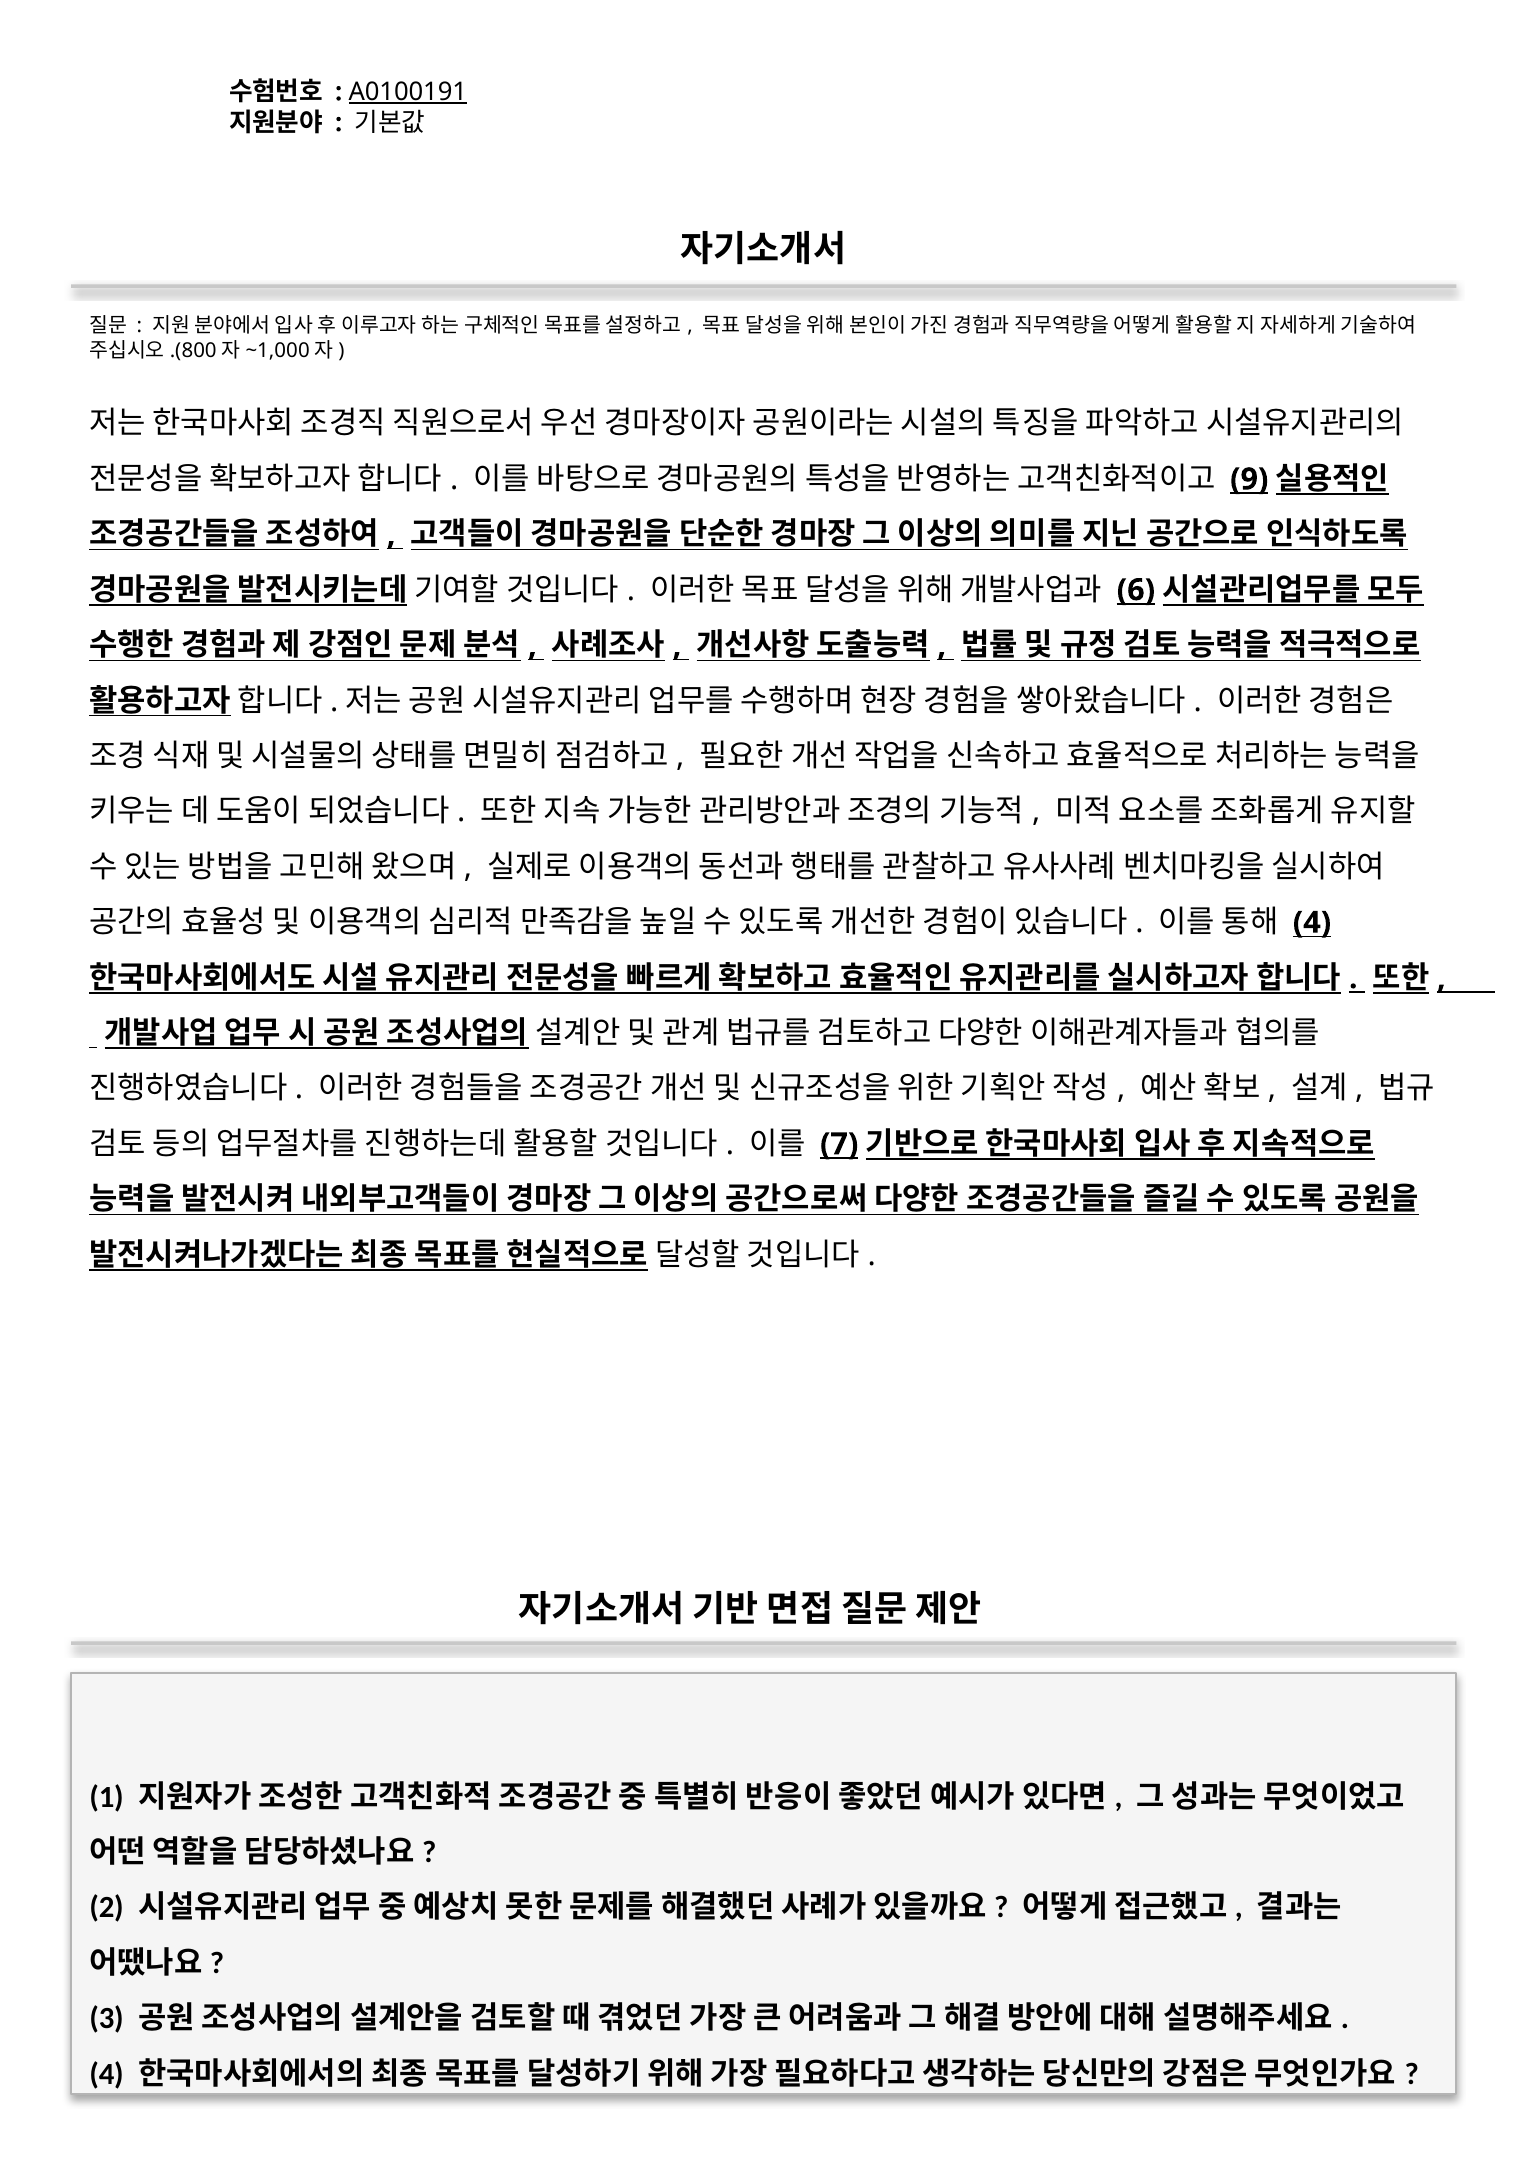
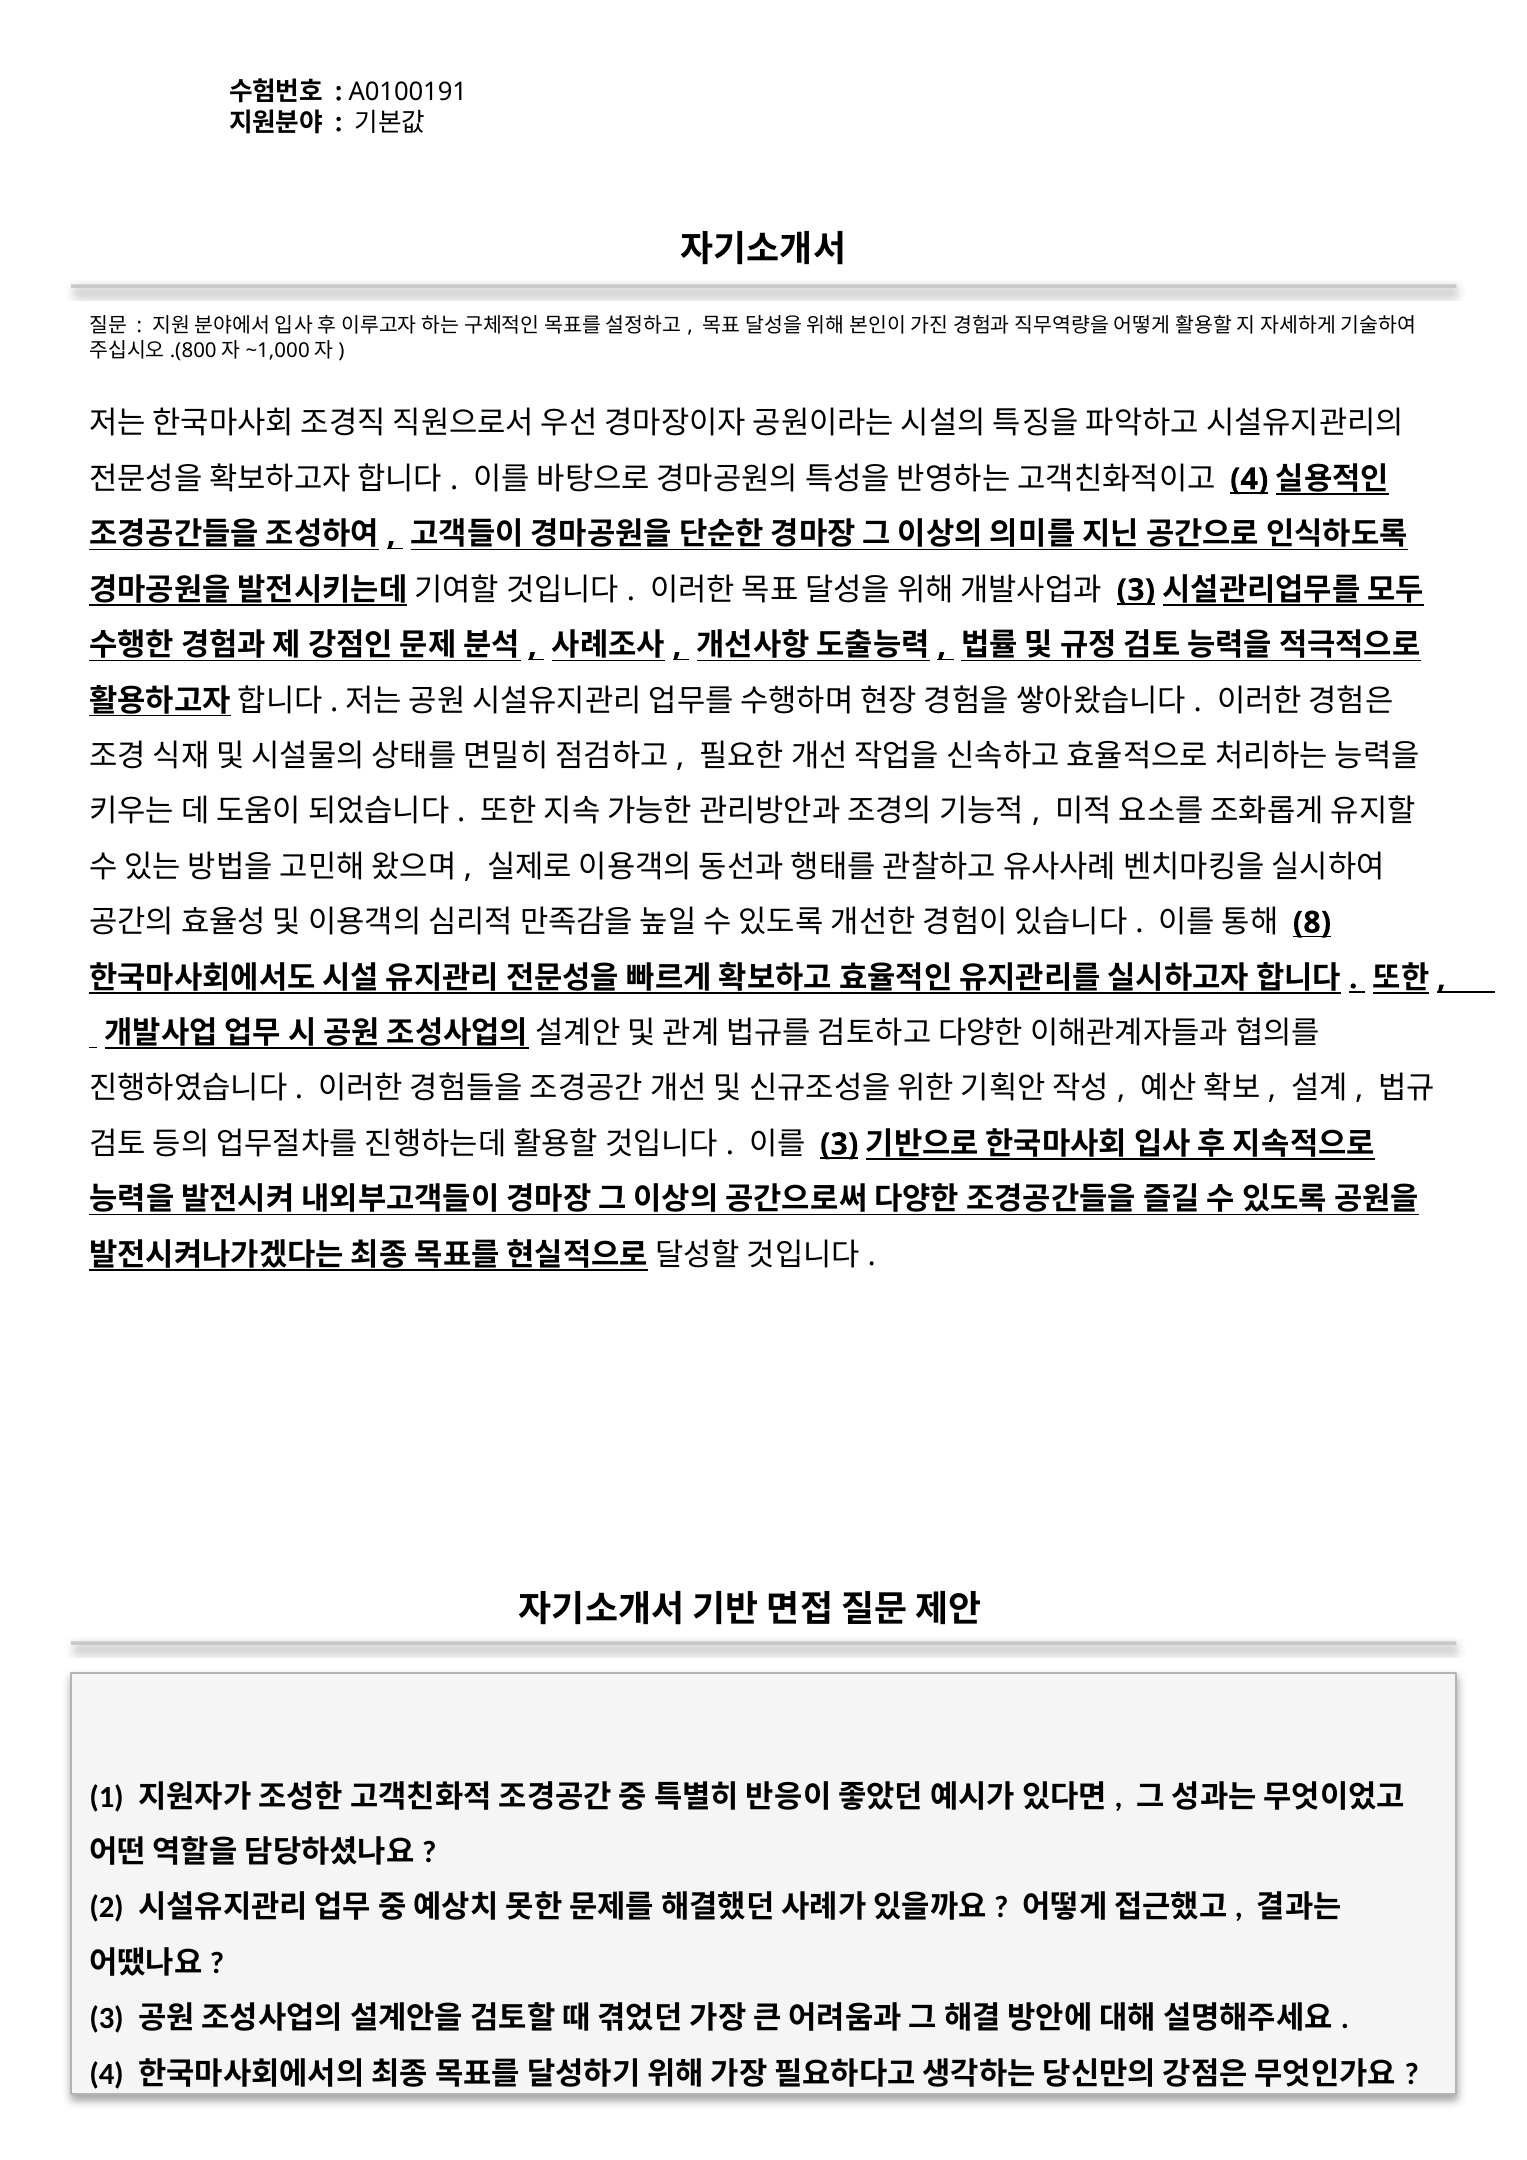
A0100191 underline: present -> none (408, 92)
9: 9 -> 4 (1249, 479)
6: 6 -> 3 (1136, 590)
4: 4 -> 8 (1312, 922)
7: 7 -> 3 (839, 1144)
